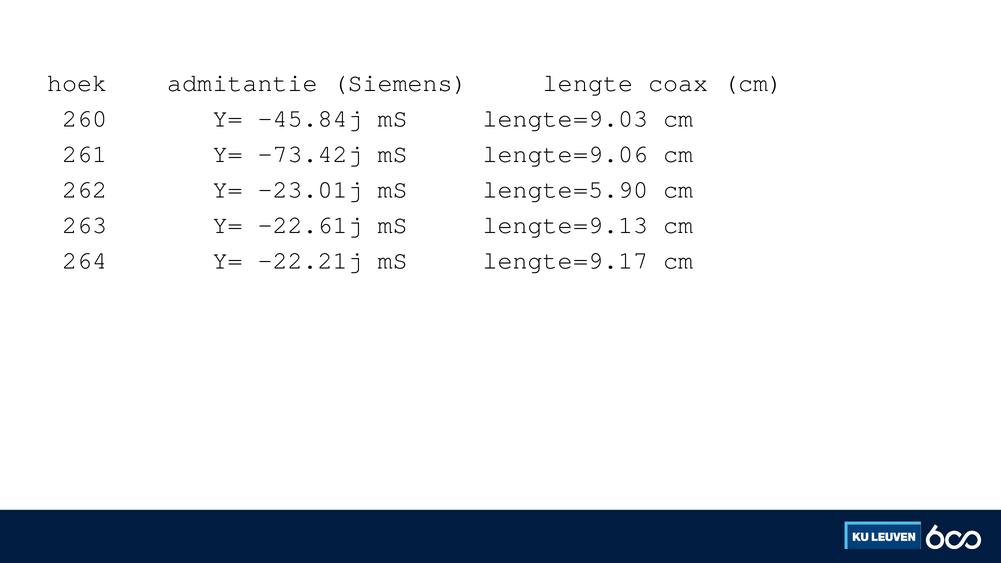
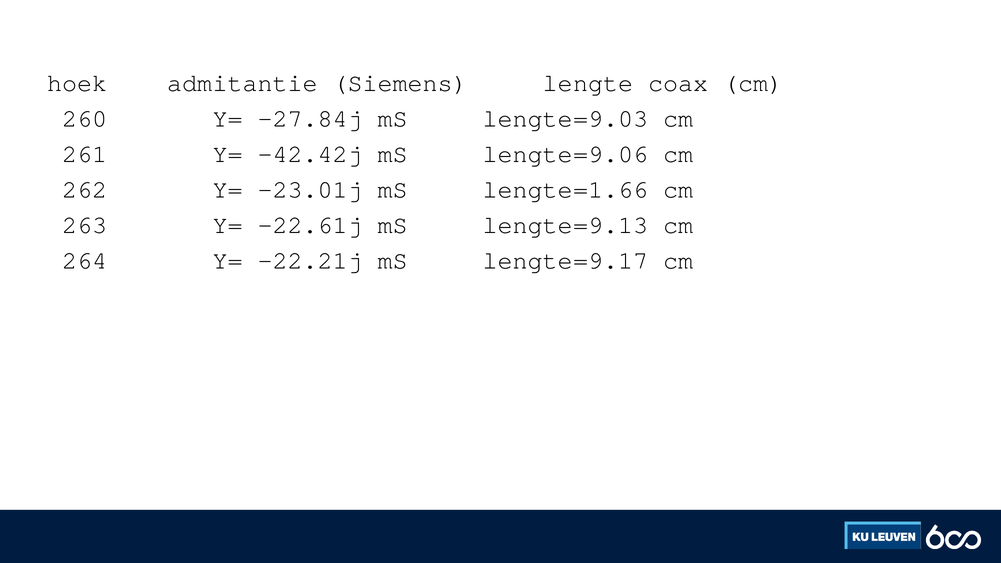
-45.84j: -45.84j -> -27.84j (310, 119)
-73.42j: -73.42j -> -42.42j (310, 154)
lengte=5.90: lengte=5.90 -> lengte=1.66 (565, 190)
